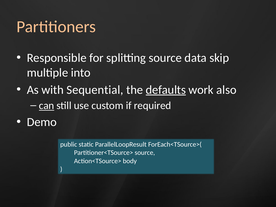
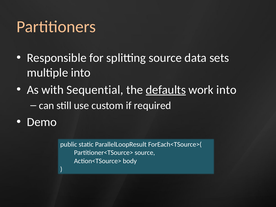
skip: skip -> sets (219, 58)
work also: also -> into (226, 90)
can underline: present -> none (47, 106)
